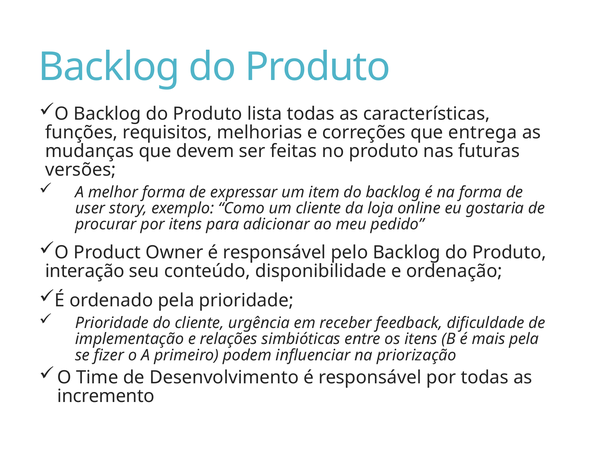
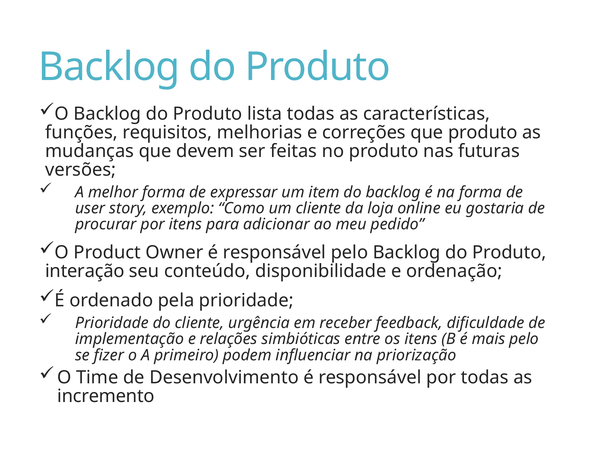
que entrega: entrega -> produto (483, 133)
mais pela: pela -> pelo (524, 339)
